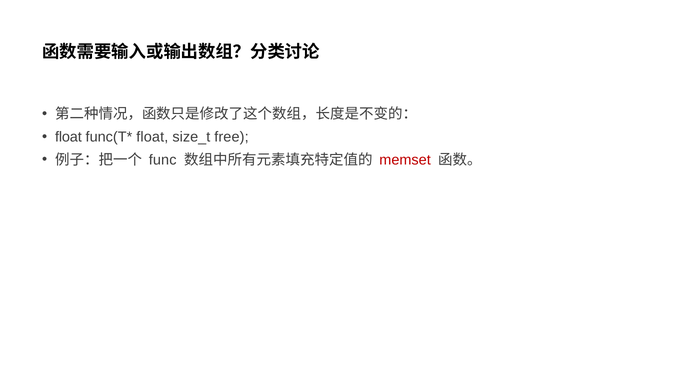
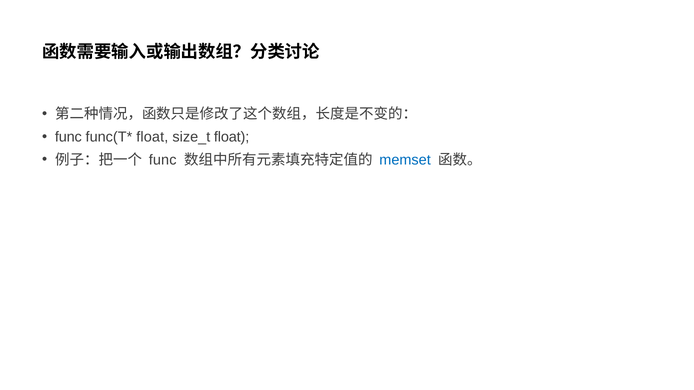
float: float -> func (68, 137)
size_t free: free -> float (232, 137)
memset colour: red -> blue (405, 160)
